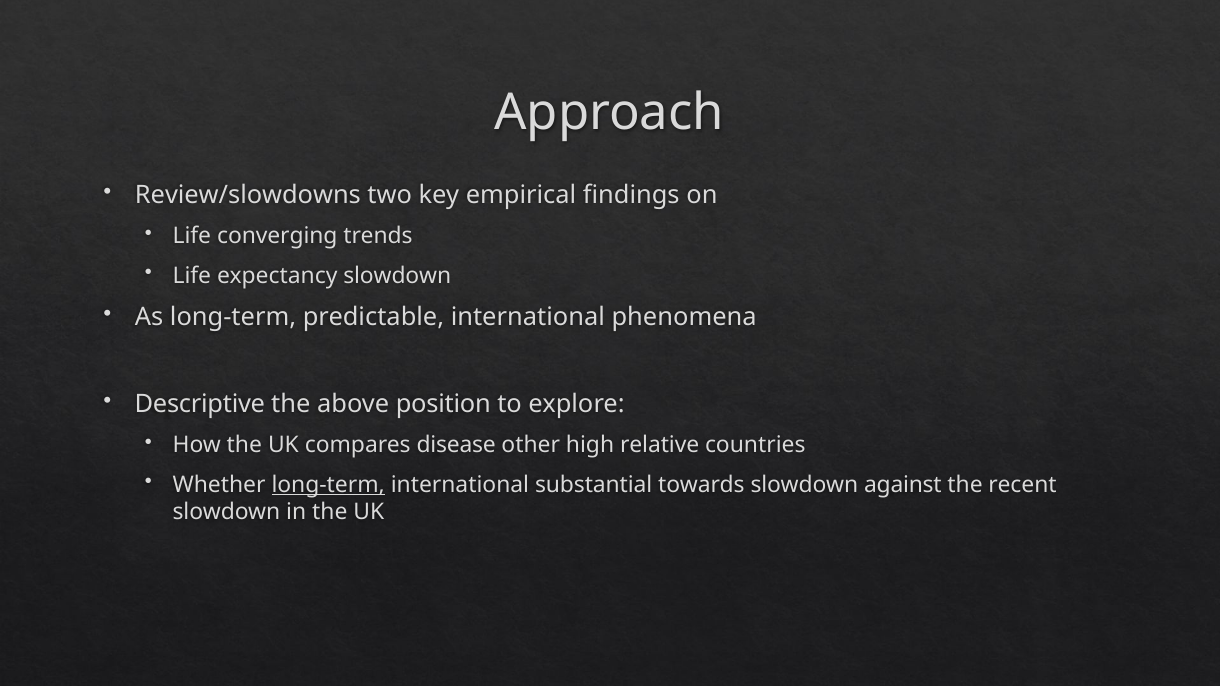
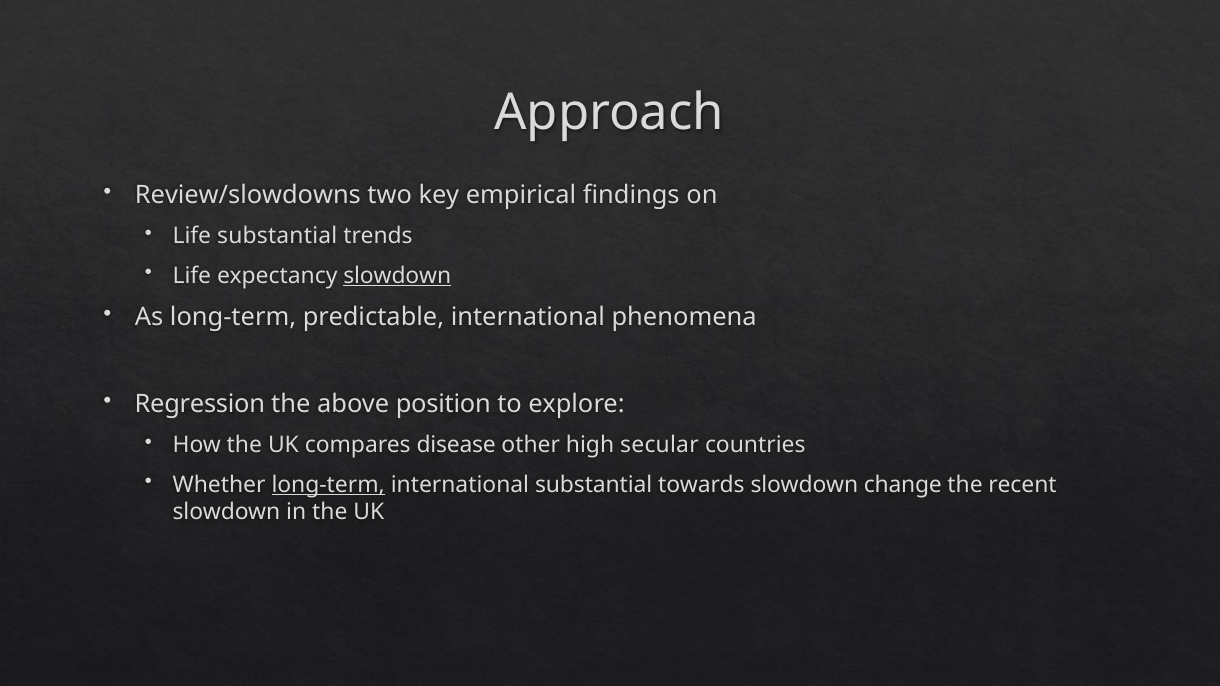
Life converging: converging -> substantial (277, 236)
slowdown underline: none -> present (397, 276)
Descriptive: Descriptive -> Regression (200, 404)
relative: relative -> secular (659, 445)
against: against -> change (903, 485)
